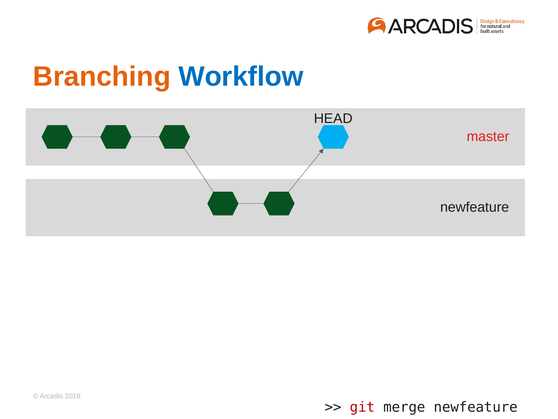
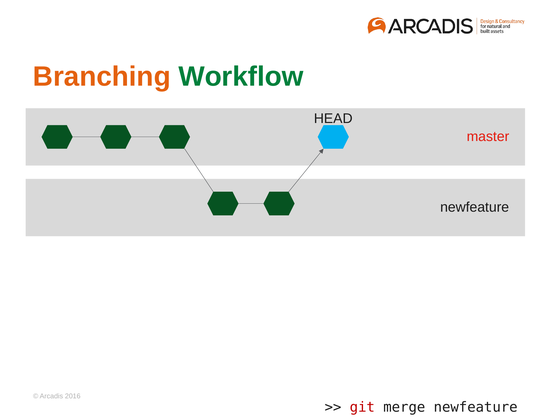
Workflow colour: blue -> green (241, 76)
